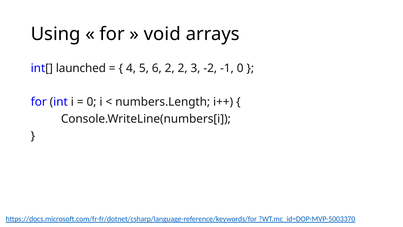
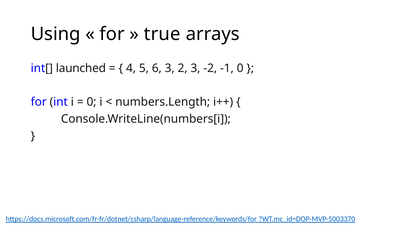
void: void -> true (162, 34)
6 2: 2 -> 3 (170, 68)
